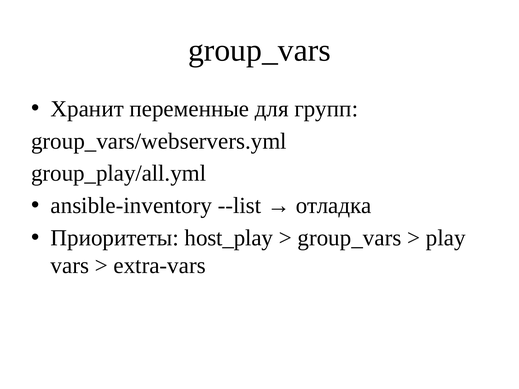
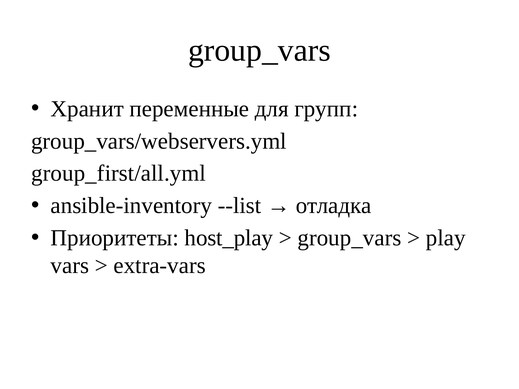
group_play/all.yml: group_play/all.yml -> group_first/all.yml (119, 173)
